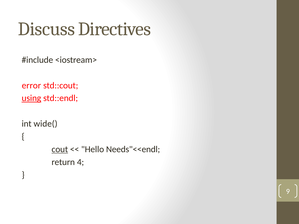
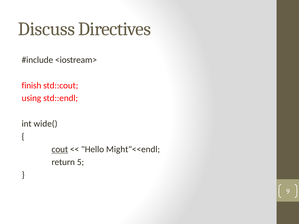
error: error -> finish (31, 86)
using underline: present -> none (31, 98)
Needs"<<endl: Needs"<<endl -> Might"<<endl (133, 149)
4: 4 -> 5 (80, 162)
